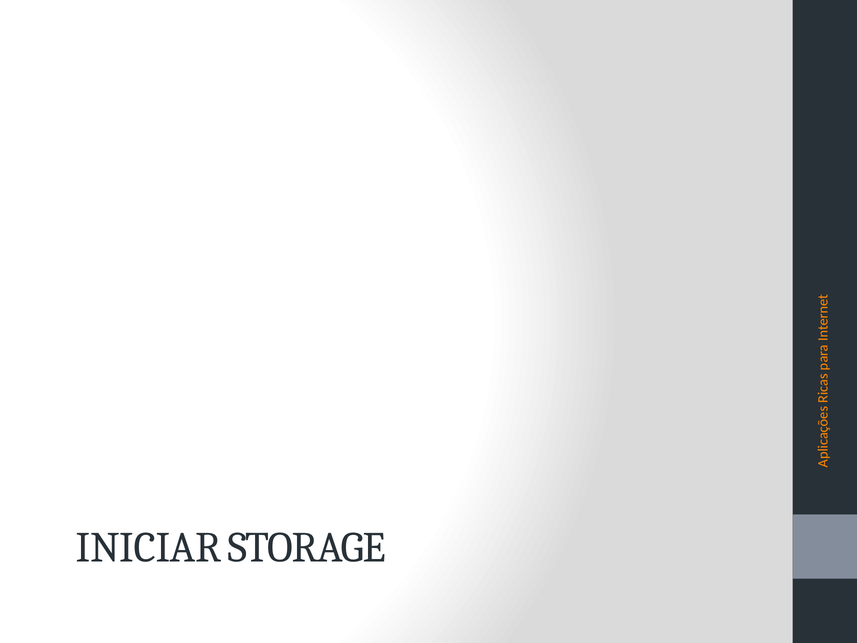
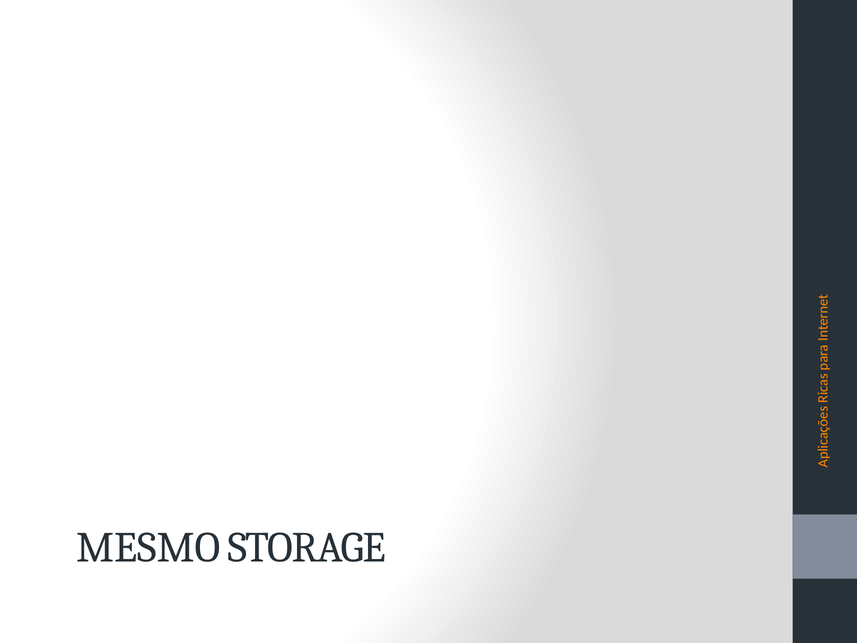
INICIAR: INICIAR -> MESMO (148, 547)
